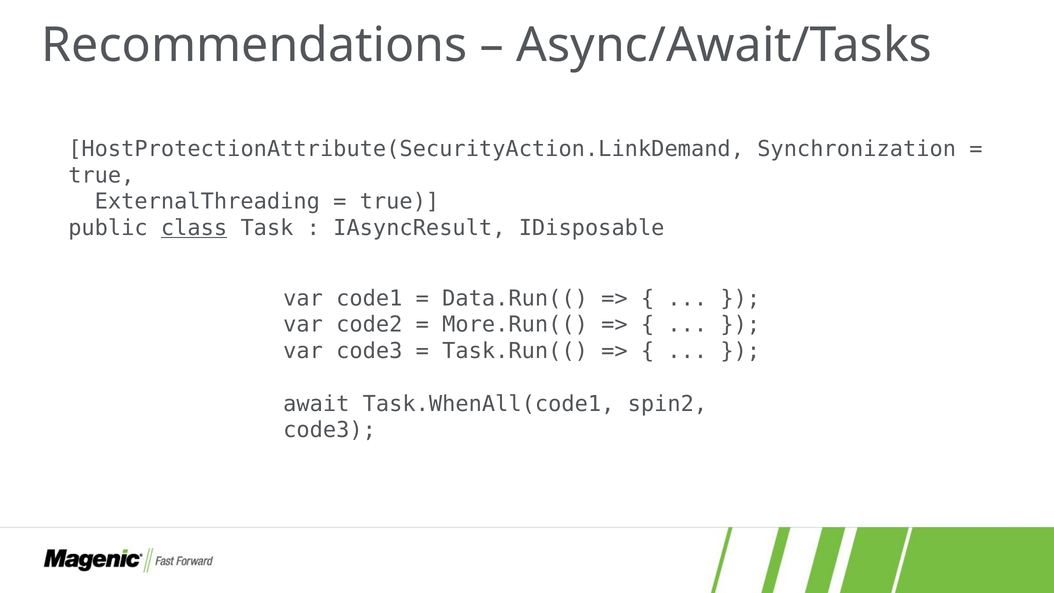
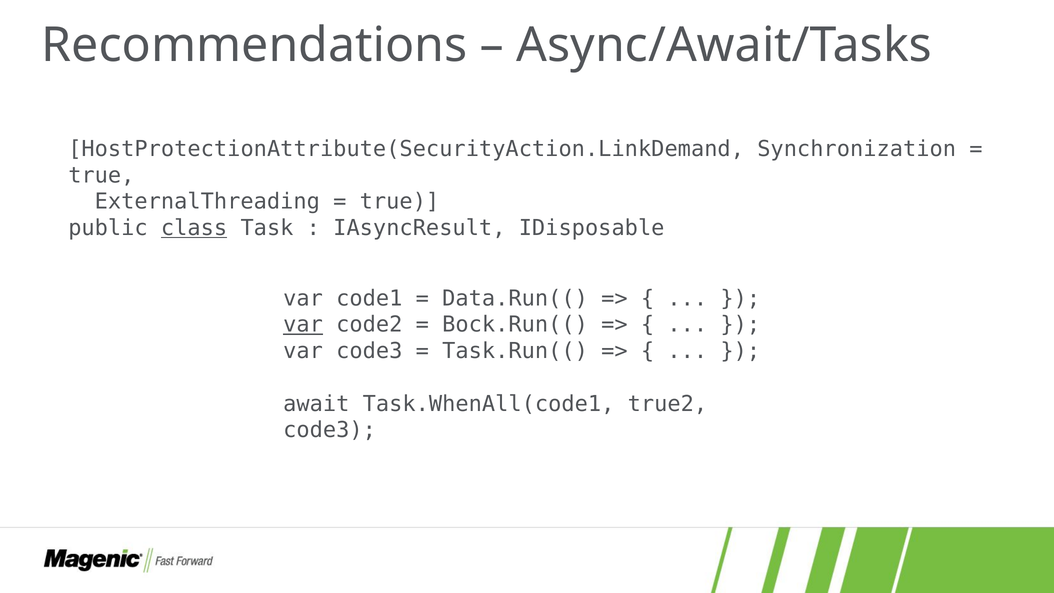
var underline: none -> present (303, 325)
More.Run((: More.Run(( -> Bock.Run(( (515, 325)
spin2: spin2 -> true2 (667, 404)
